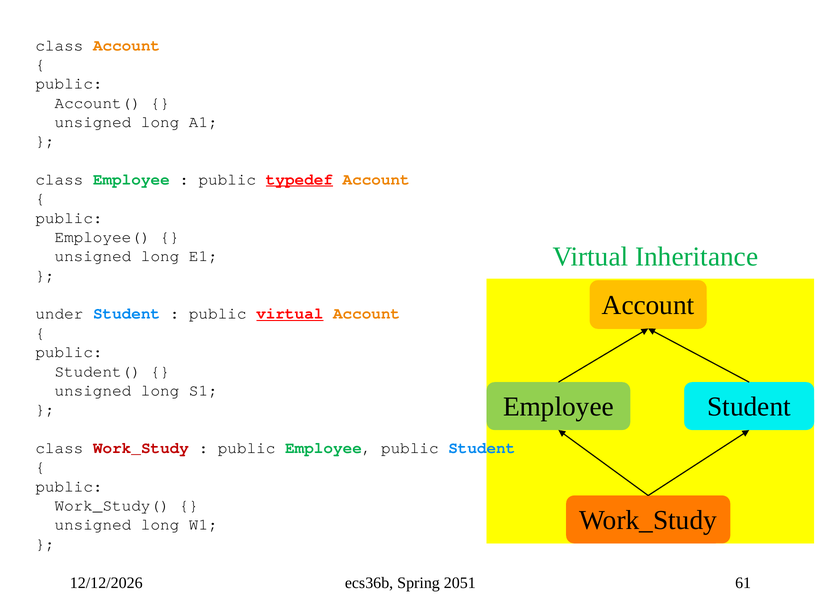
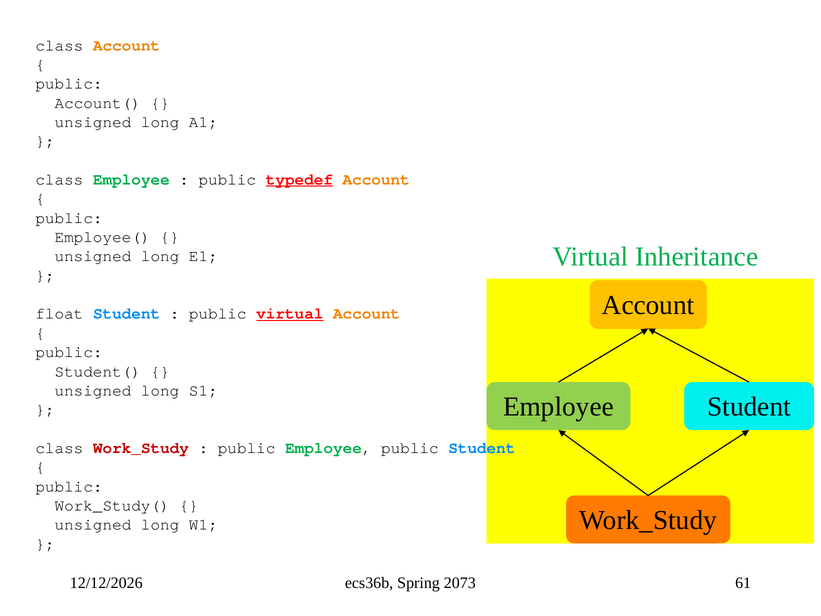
under: under -> float (59, 314)
2051: 2051 -> 2073 (460, 583)
